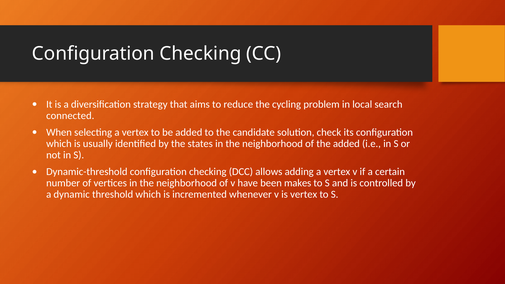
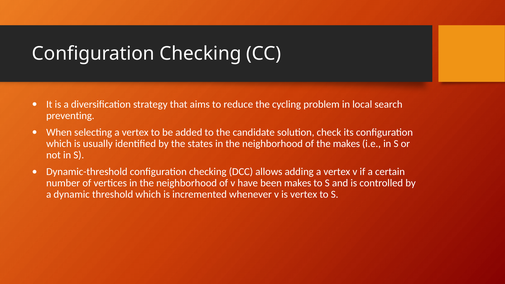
connected: connected -> preventing (70, 116)
the added: added -> makes (346, 144)
